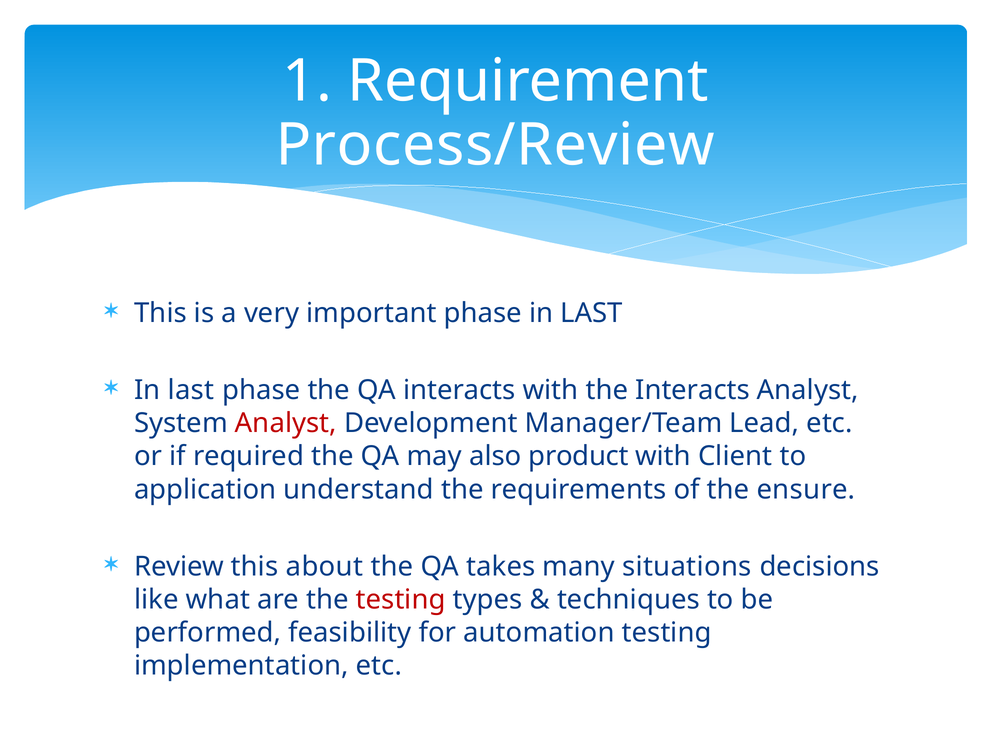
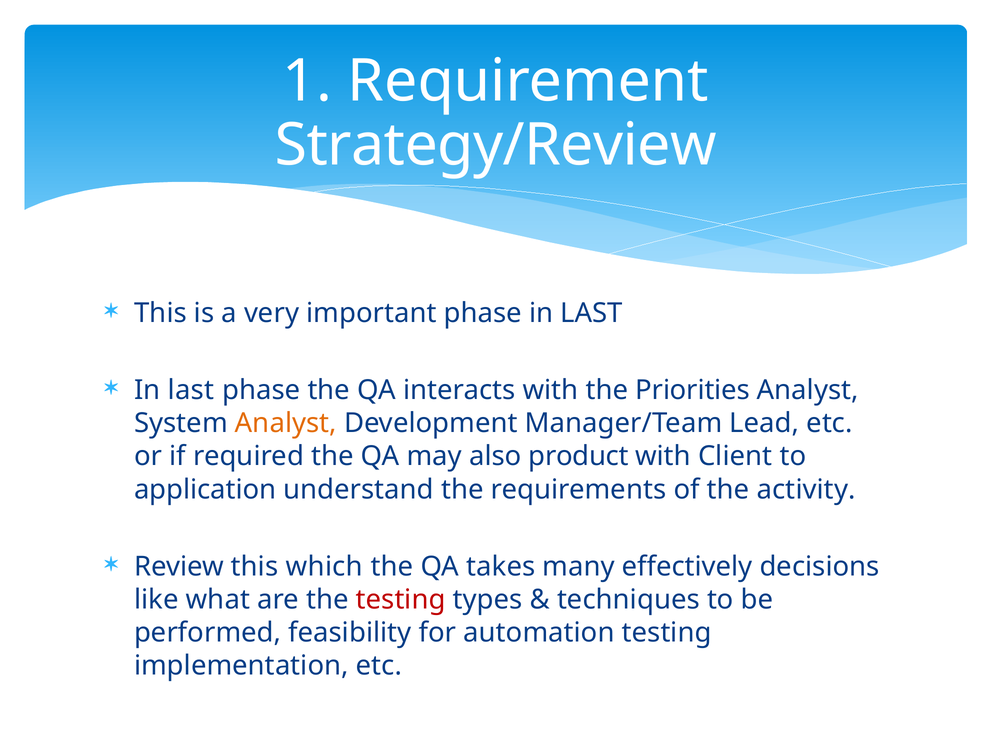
Process/Review: Process/Review -> Strategy/Review (496, 145)
the Interacts: Interacts -> Priorities (693, 390)
Analyst colour: red -> orange (286, 424)
ensure: ensure -> activity (806, 490)
about: about -> which (324, 567)
situations: situations -> effectively (687, 567)
